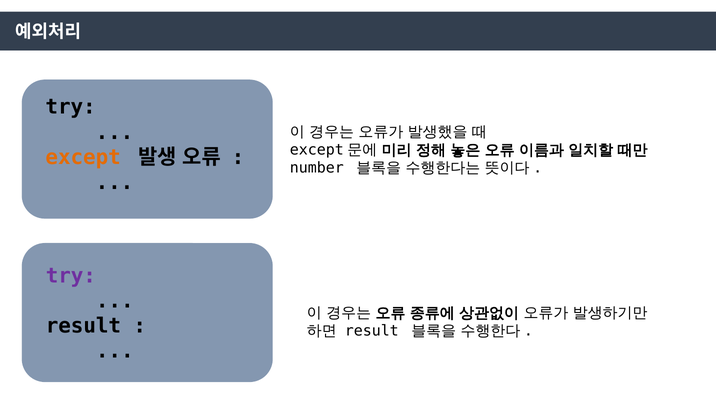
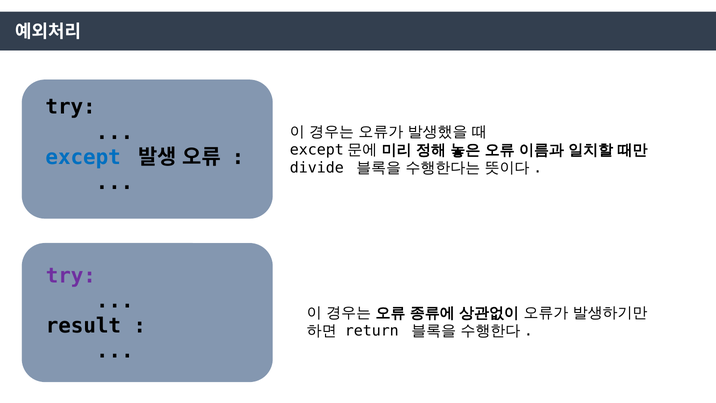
except colour: orange -> blue (83, 157)
number: number -> divide (317, 168)
result: result -> return (372, 331)
